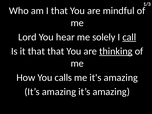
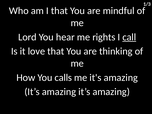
solely: solely -> rights (104, 37)
it that: that -> love (36, 51)
thinking underline: present -> none (116, 51)
